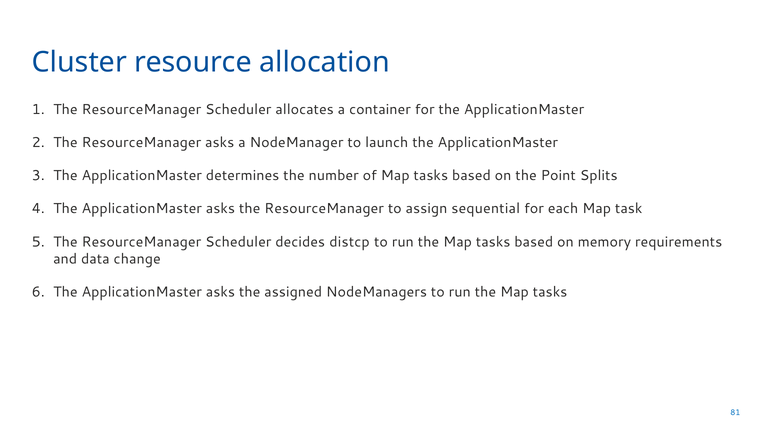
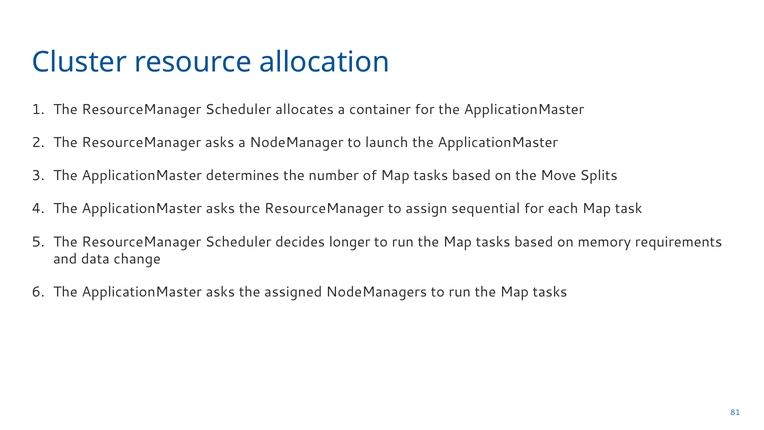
Point: Point -> Move (558, 175)
distcp: distcp -> longer (350, 242)
